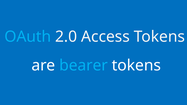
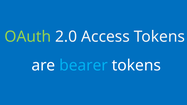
OAuth colour: light blue -> light green (28, 37)
